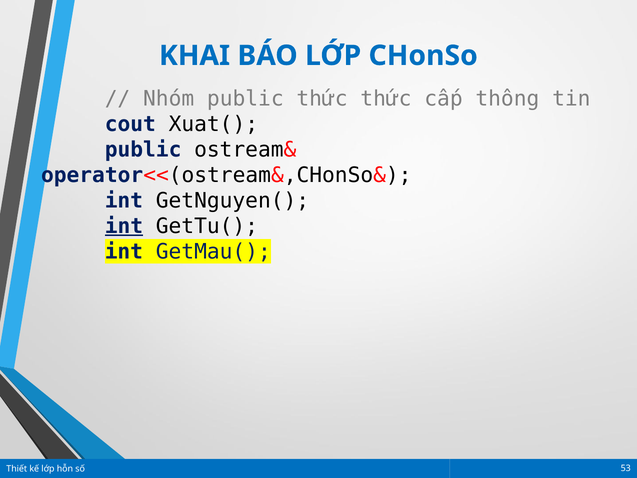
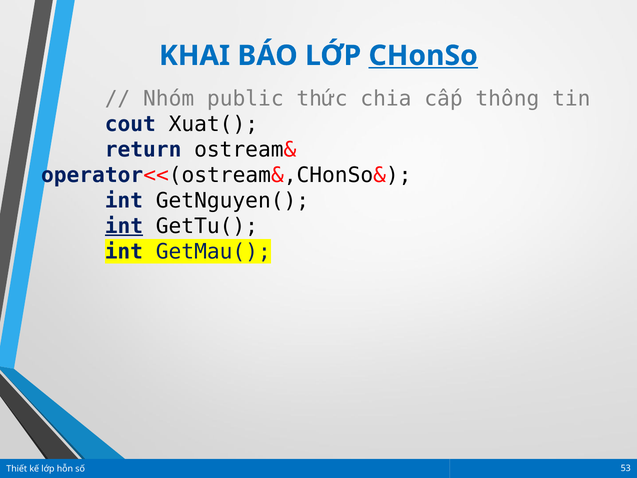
CHonSo underline: none -> present (423, 56)
thức thức: thức -> chia (386, 99)
public: public -> return (143, 150)
